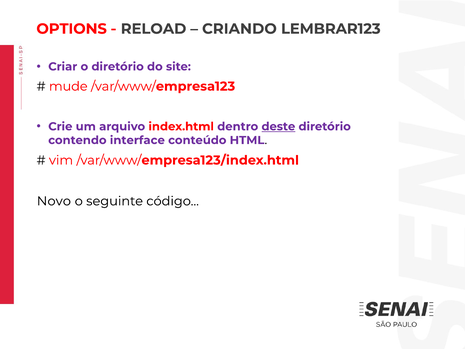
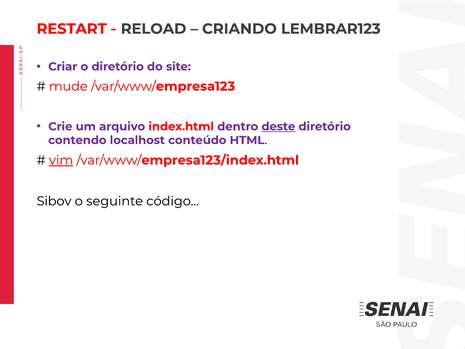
OPTIONS: OPTIONS -> RESTART (72, 29)
interface: interface -> localhost (137, 140)
vim underline: none -> present (61, 160)
Novo: Novo -> Sibov (54, 201)
